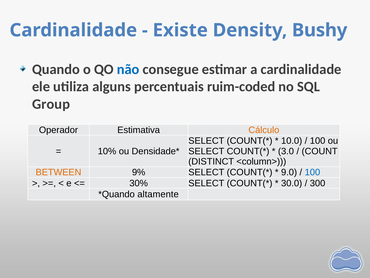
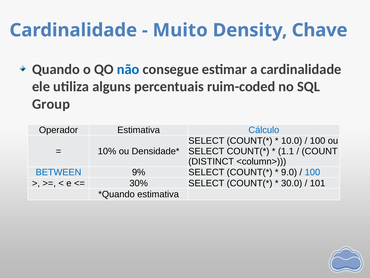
Existe: Existe -> Muito (180, 30)
Bushy: Bushy -> Chave (320, 30)
Cálculo colour: orange -> blue (264, 130)
3.0: 3.0 -> 1.1 (286, 151)
BETWEEN colour: orange -> blue (58, 172)
300: 300 -> 101 (318, 183)
altamente: altamente -> estimativa (158, 194)
